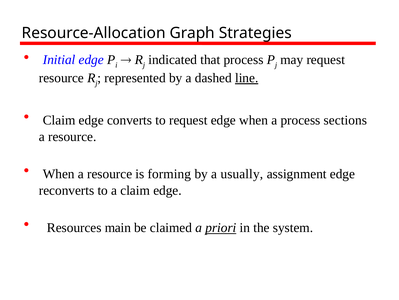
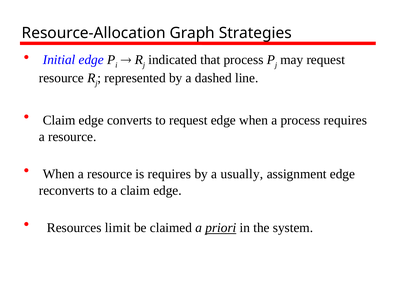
line underline: present -> none (247, 78)
process sections: sections -> requires (345, 120)
is forming: forming -> requires (169, 174)
main: main -> limit (118, 227)
